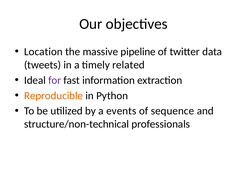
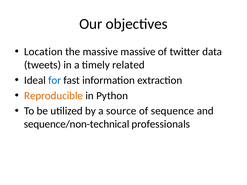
massive pipeline: pipeline -> massive (138, 52)
for colour: purple -> blue (55, 80)
events: events -> source (121, 111)
structure/non-technical: structure/non-technical -> sequence/non-technical (77, 124)
